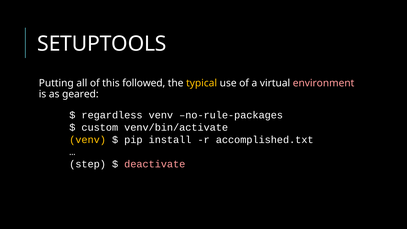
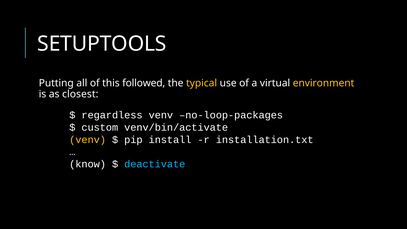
environment colour: pink -> yellow (324, 83)
geared: geared -> closest (80, 94)
no-rule-packages: no-rule-packages -> no-loop-packages (231, 115)
accomplished.txt: accomplished.txt -> installation.txt (265, 140)
step: step -> know (88, 164)
deactivate colour: pink -> light blue (155, 164)
